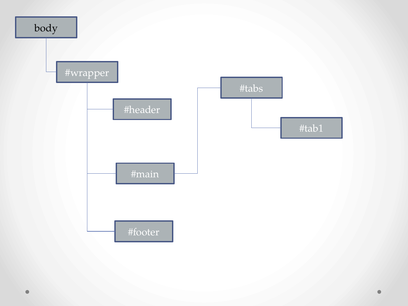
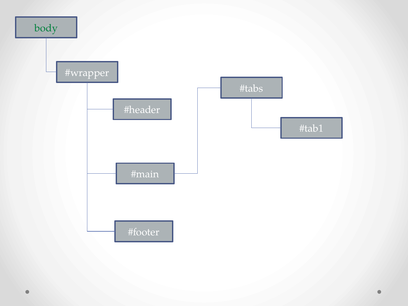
body colour: black -> green (46, 28)
